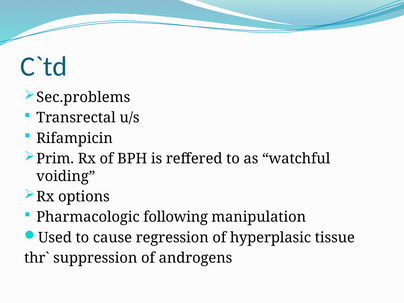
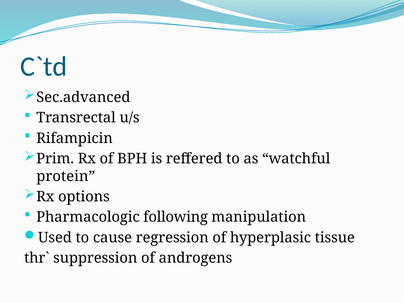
Sec.problems: Sec.problems -> Sec.advanced (83, 97)
voiding: voiding -> protein (66, 176)
